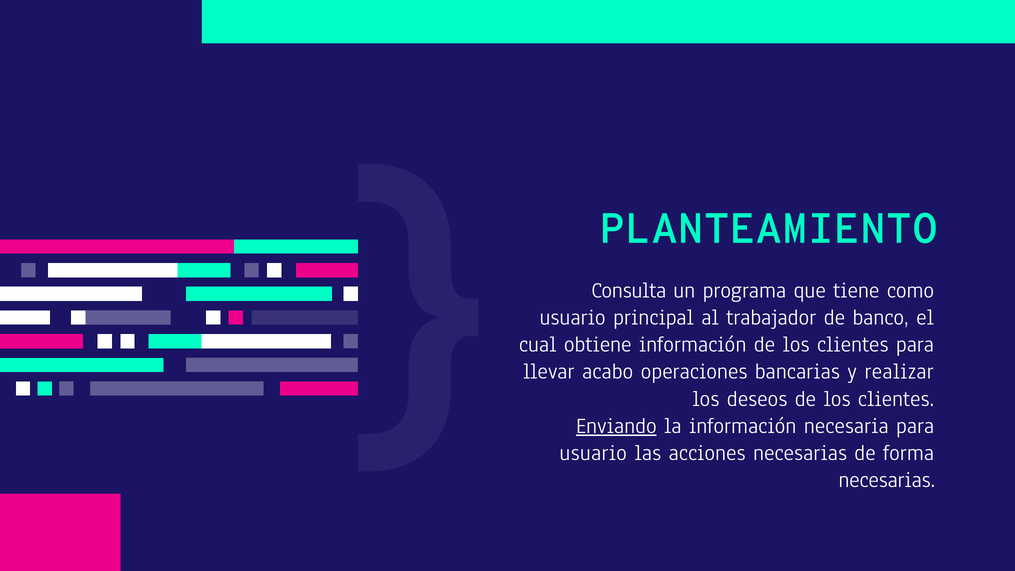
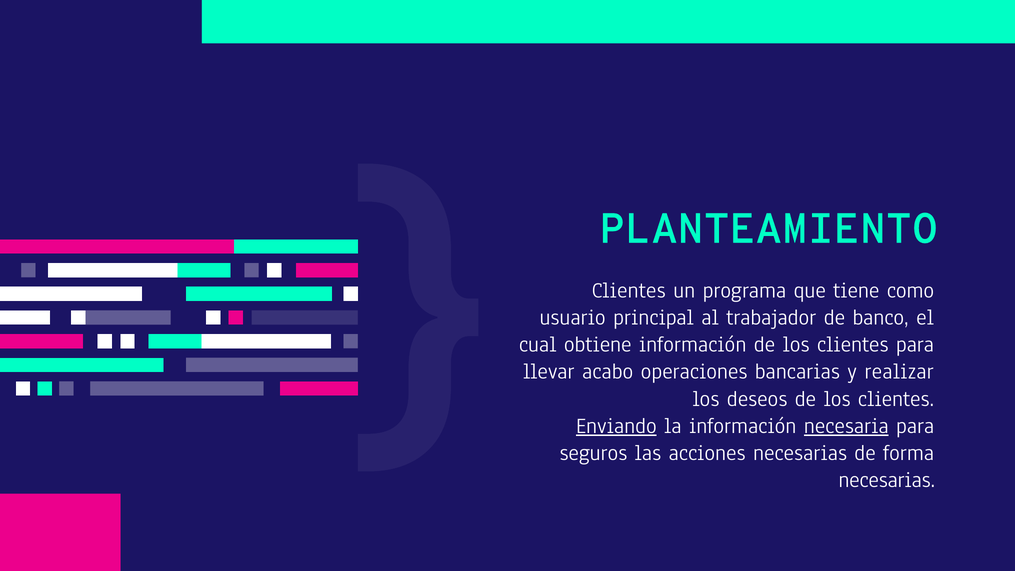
Consulta: Consulta -> Clientes (629, 290)
necesaria underline: none -> present (846, 426)
usuario: usuario -> seguros (593, 453)
